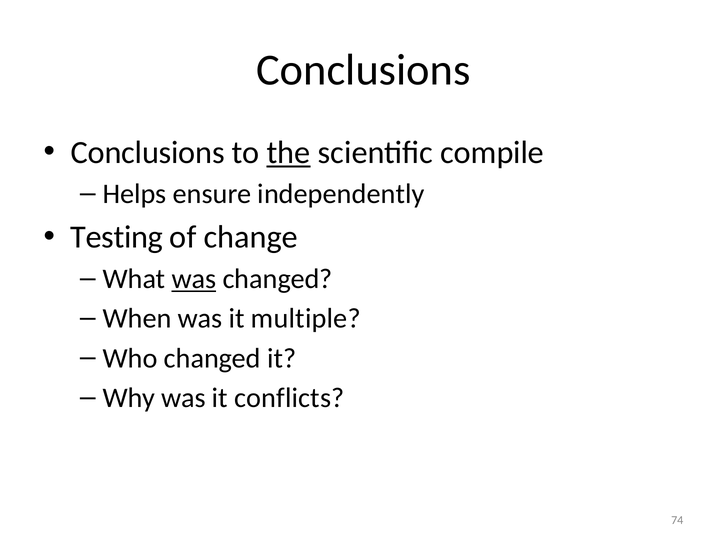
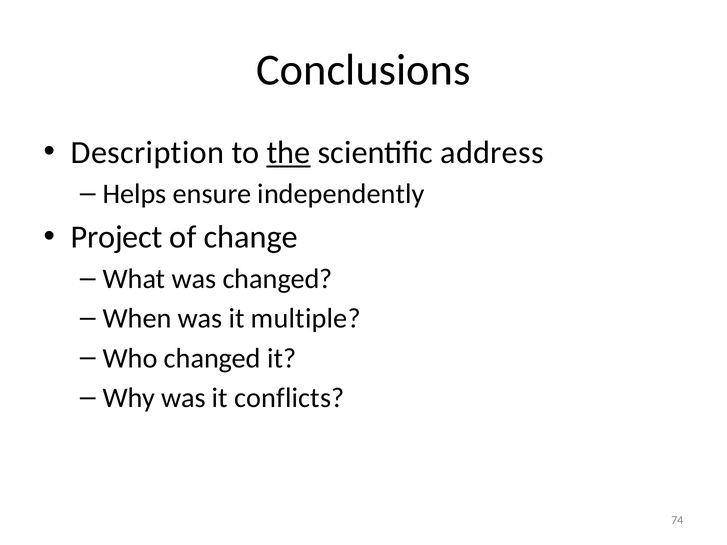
Conclusions: Conclusions -> Description (148, 153)
compile: compile -> address (492, 153)
Testing: Testing -> Project (117, 237)
was underline: present -> none (194, 279)
